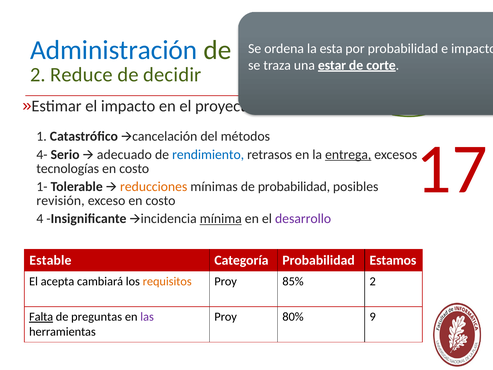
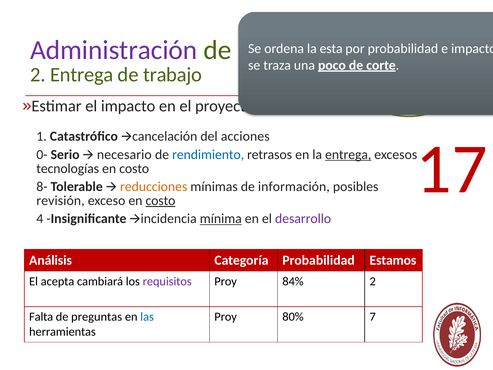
Administración colour: blue -> purple (114, 50)
estar: estar -> poco (332, 65)
2 Reduce: Reduce -> Entrega (82, 75)
decidir: decidir -> trabajo (173, 75)
métodos: métodos -> acciones (245, 136)
4-: 4- -> 0- (42, 154)
adecuado: adecuado -> necesario (124, 154)
1-: 1- -> 8- (42, 186)
de probabilidad: probabilidad -> información (294, 186)
costo underline: none -> present (160, 200)
Estable: Estable -> Análisis (51, 260)
requisitos colour: orange -> purple (167, 281)
85%: 85% -> 84% (293, 281)
Falta underline: present -> none (41, 317)
las colour: purple -> blue (147, 317)
9: 9 -> 7 (373, 317)
